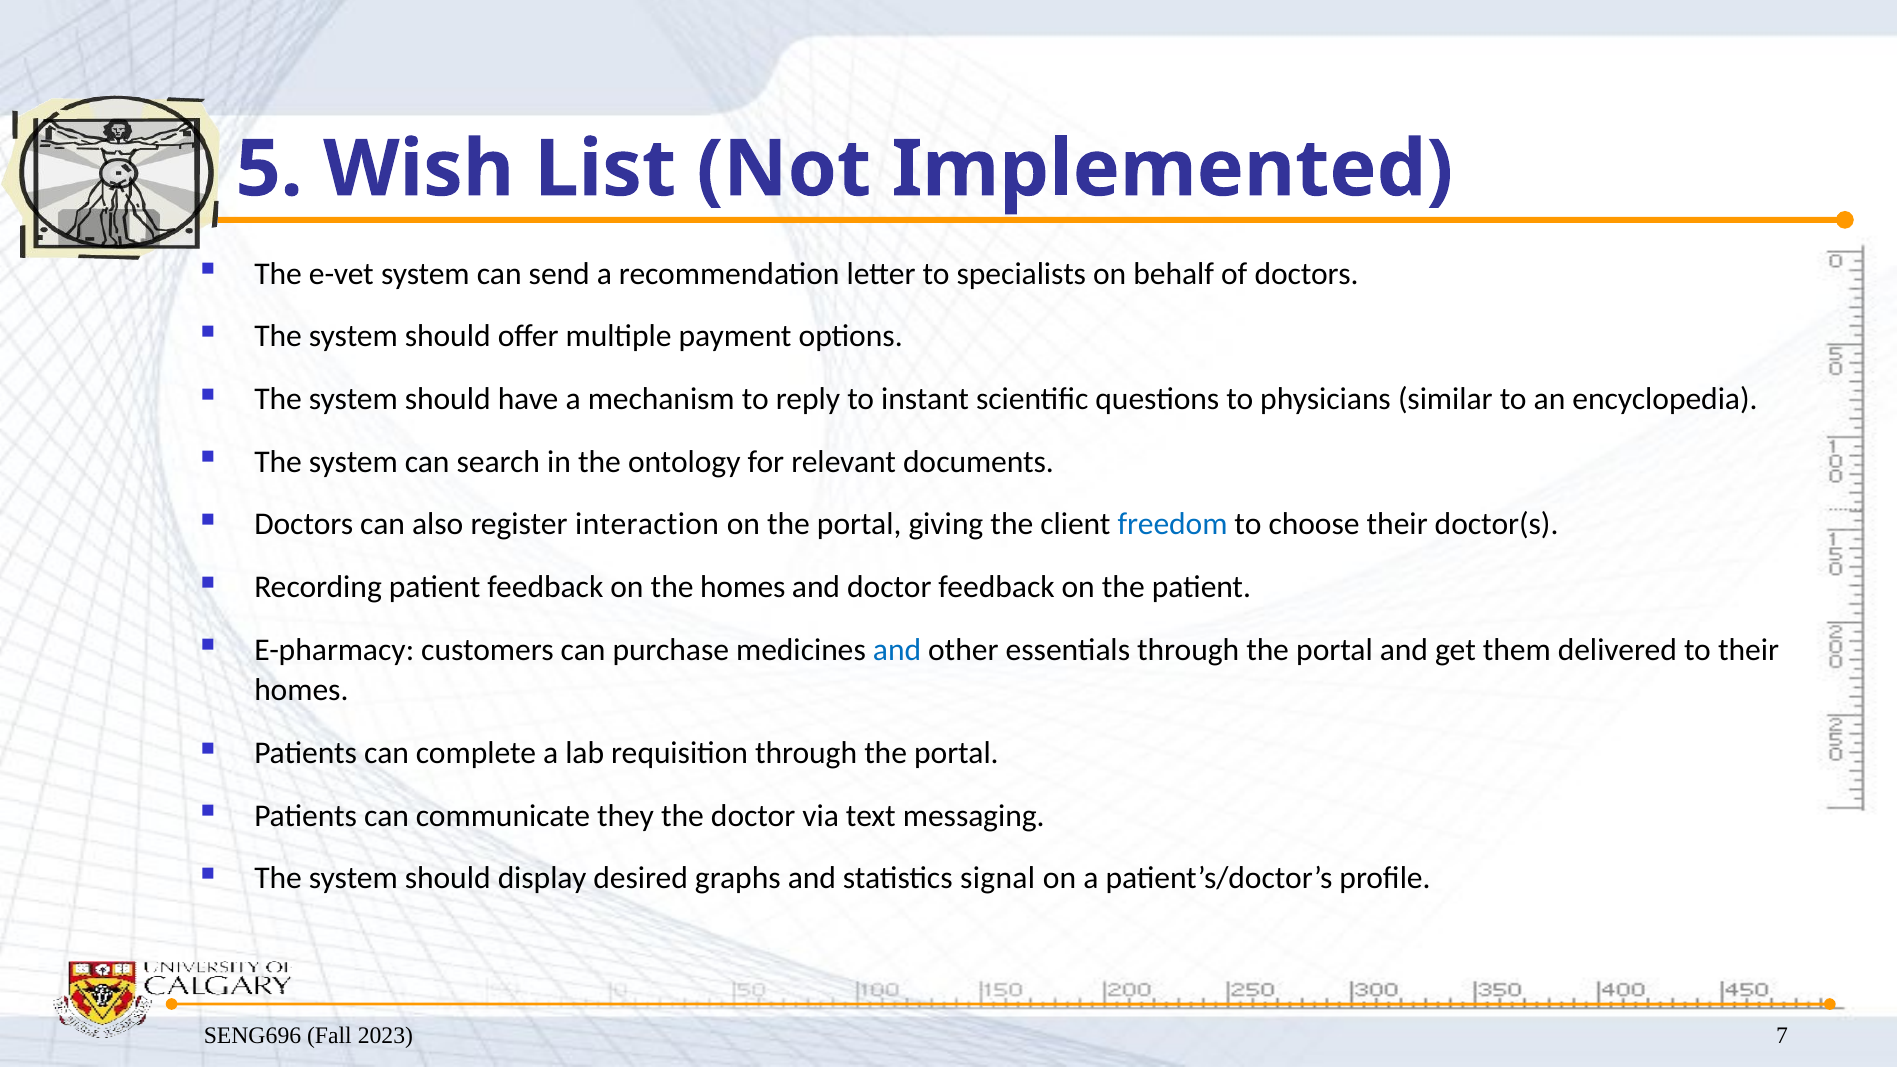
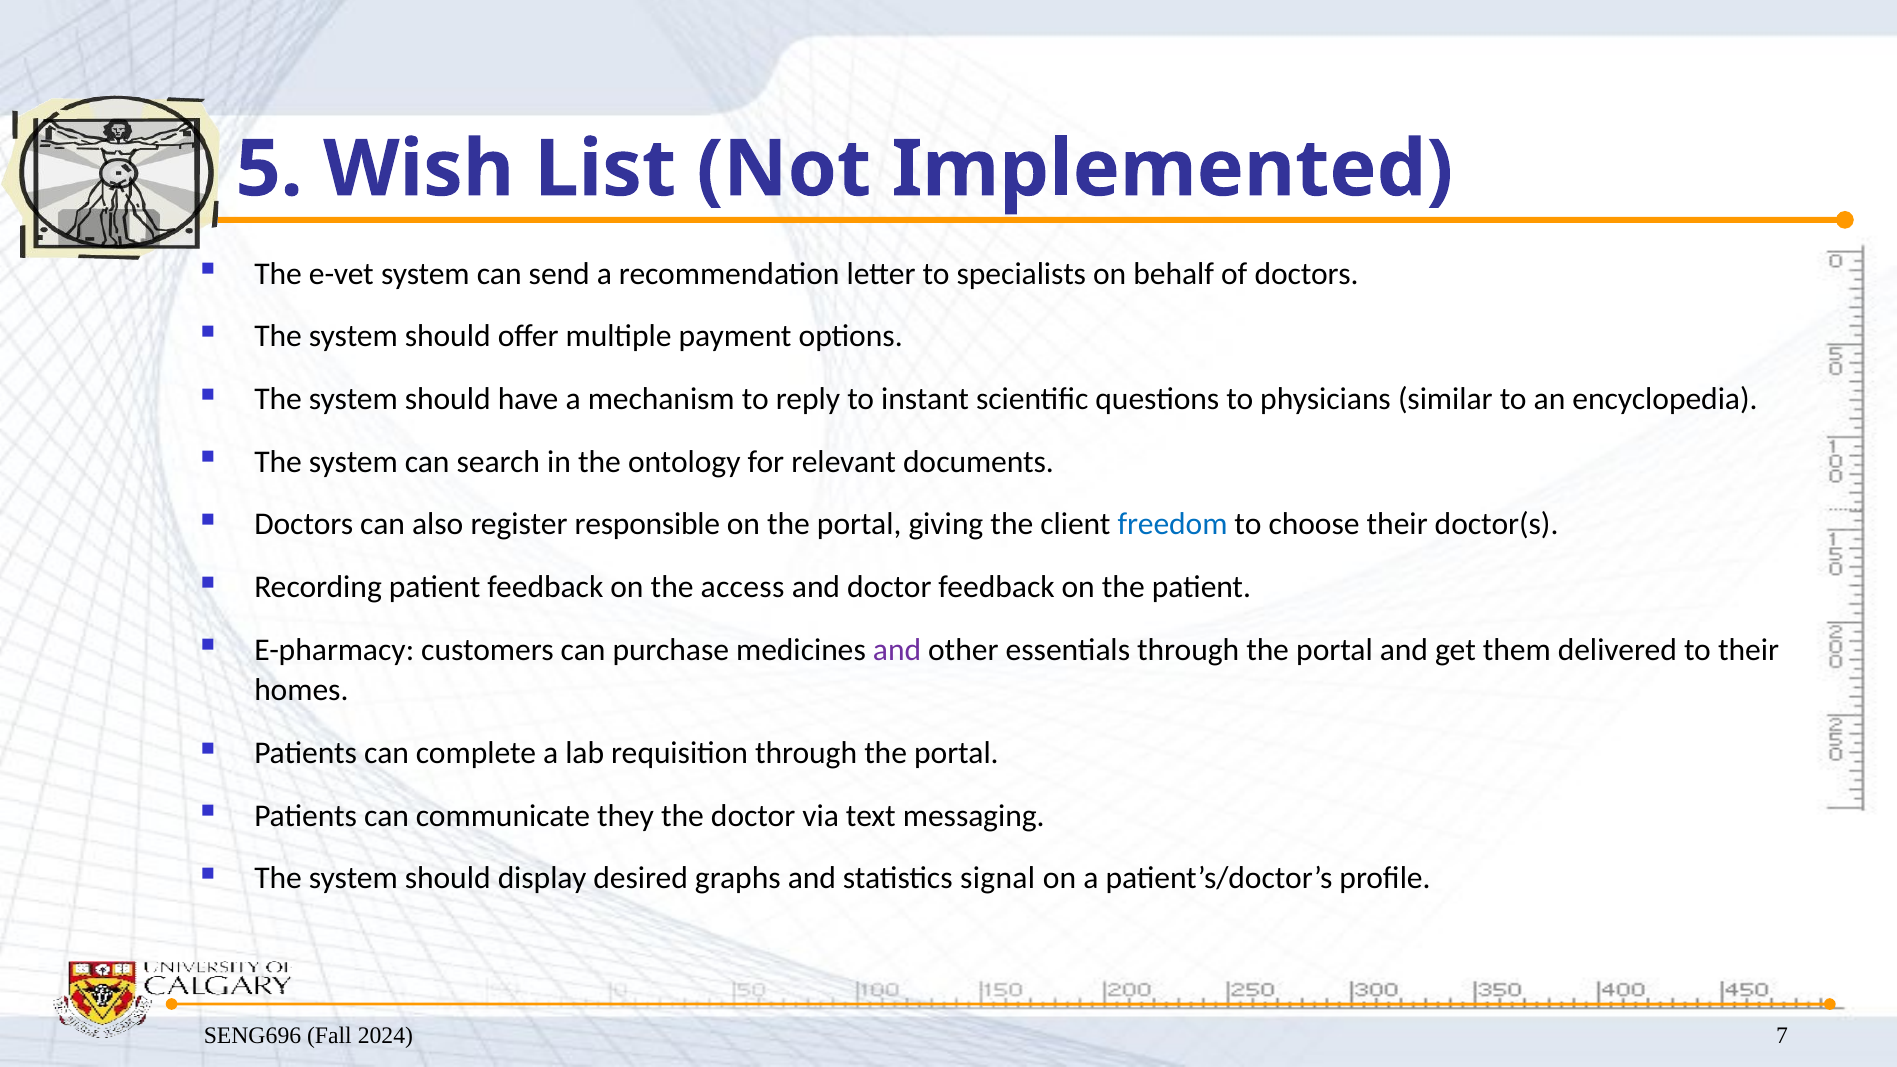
interaction: interaction -> responsible (647, 524)
the homes: homes -> access (743, 587)
and colour: blue -> purple (897, 650)
2023: 2023 -> 2024 (385, 1035)
